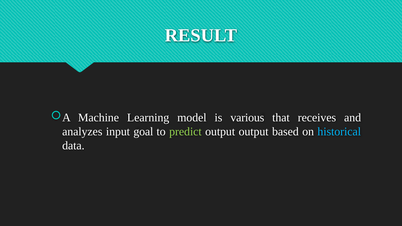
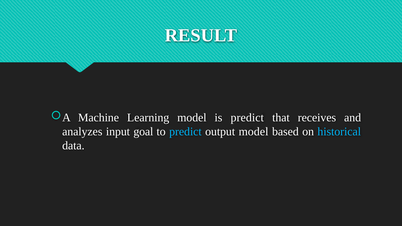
is various: various -> predict (247, 118)
predict colour: light green -> light blue (185, 132)
output output: output -> model (254, 132)
